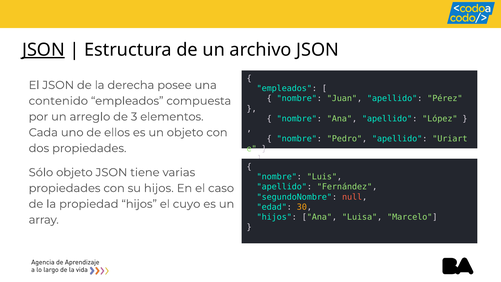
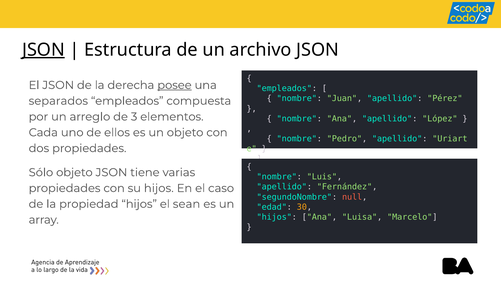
posee underline: none -> present (174, 85)
contenido: contenido -> separados (58, 101)
cuyo: cuyo -> sean (187, 204)
